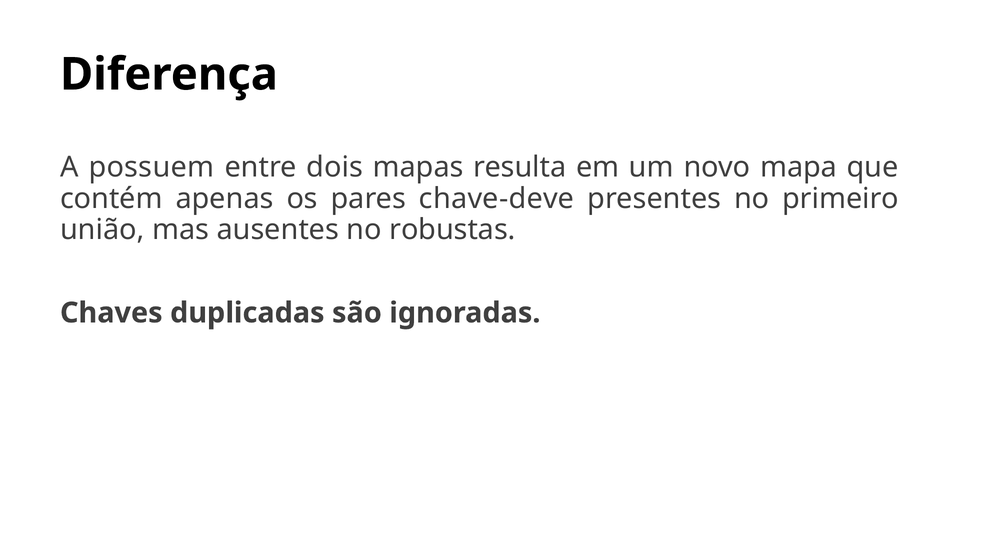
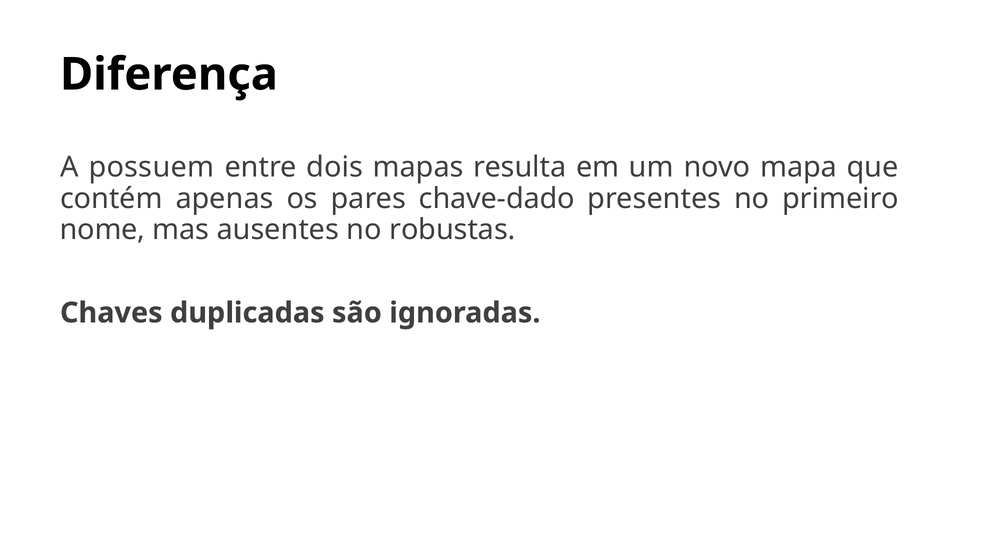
chave-deve: chave-deve -> chave-dado (497, 199)
união: união -> nome (103, 230)
